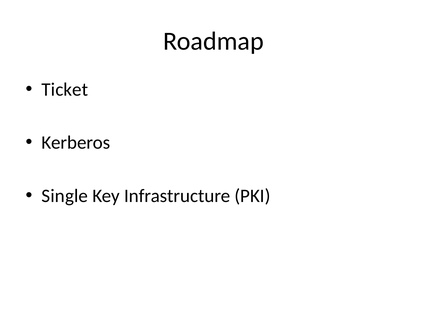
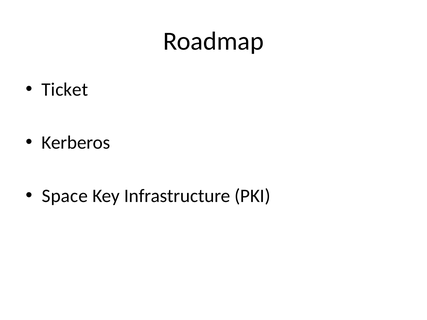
Single: Single -> Space (65, 196)
